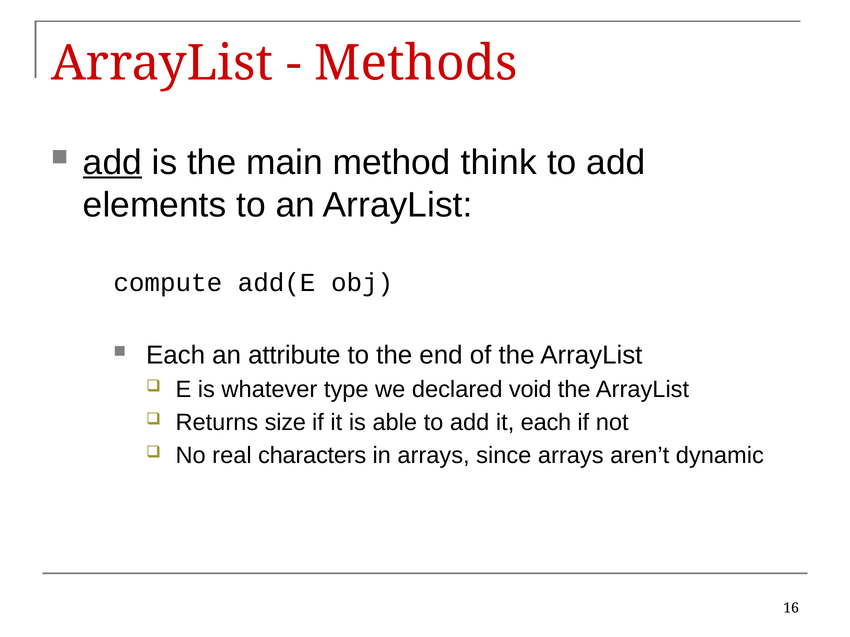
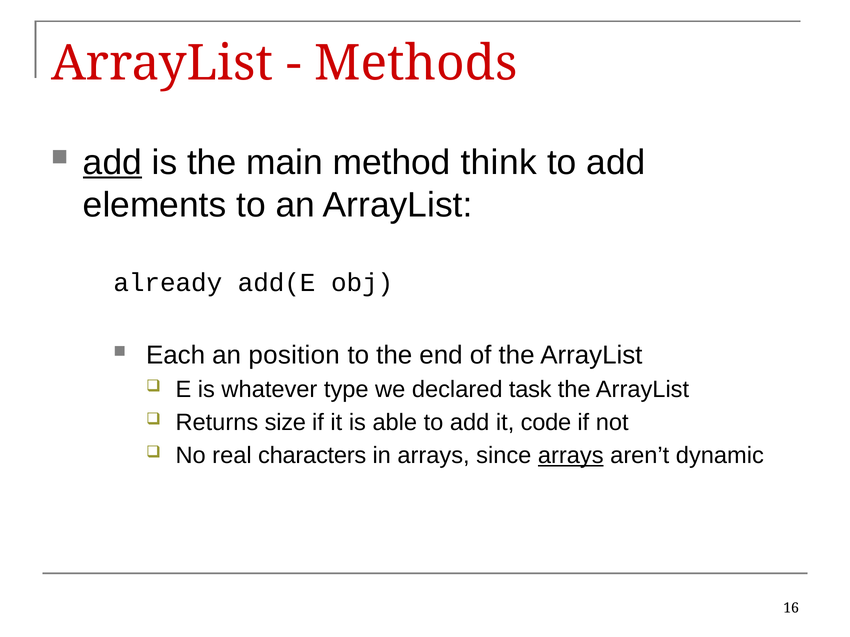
compute: compute -> already (168, 283)
attribute: attribute -> position (294, 355)
void: void -> task (530, 390)
it each: each -> code (546, 423)
arrays underline: none -> present (571, 456)
